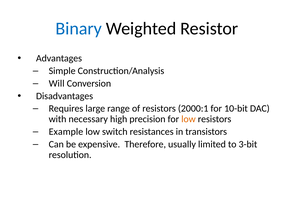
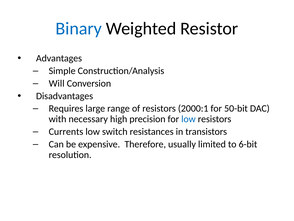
10-bit: 10-bit -> 50-bit (236, 108)
low colour: orange -> blue (188, 119)
Example: Example -> Currents (66, 131)
3-bit: 3-bit -> 6-bit (248, 144)
